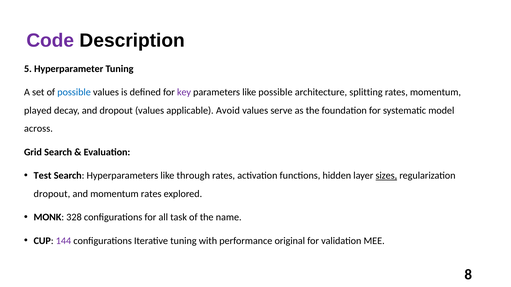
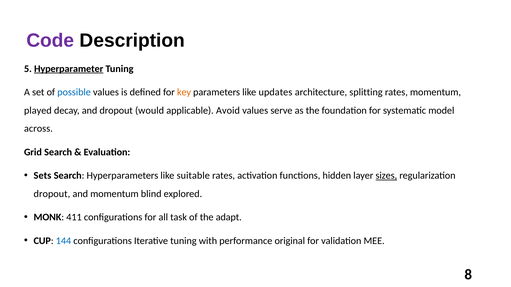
Hyperparameter underline: none -> present (69, 69)
key colour: purple -> orange (184, 92)
like possible: possible -> updates (275, 92)
dropout values: values -> would (150, 111)
Test: Test -> Sets (43, 176)
through: through -> suitable (193, 176)
momentum rates: rates -> blind (151, 194)
328: 328 -> 411 (74, 218)
name: name -> adapt (229, 218)
144 colour: purple -> blue (63, 241)
